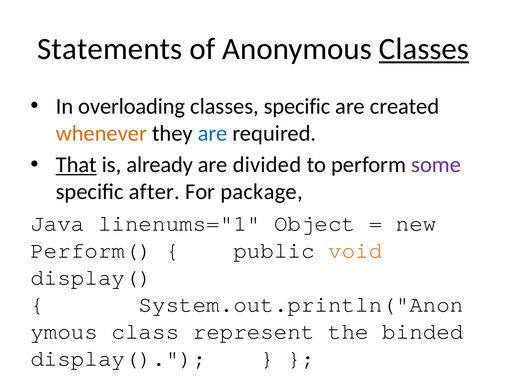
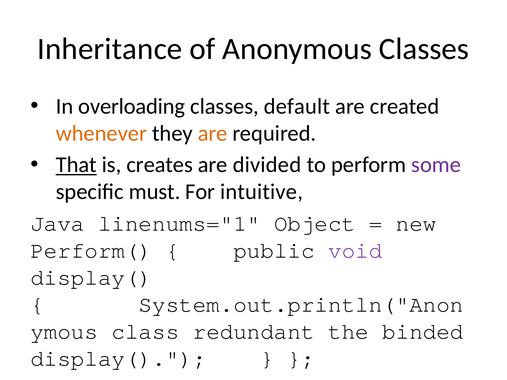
Statements: Statements -> Inheritance (110, 49)
Classes underline: present -> none (424, 49)
classes specific: specific -> default (297, 106)
are colour: blue -> orange (213, 133)
already: already -> creates (160, 165)
after: after -> must (155, 192)
package: package -> intuitive (262, 192)
void colour: orange -> purple (355, 251)
represent: represent -> redundant (254, 332)
